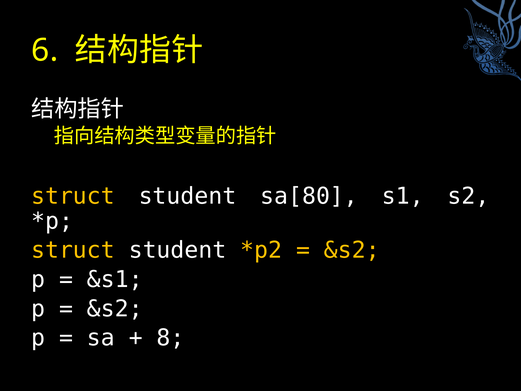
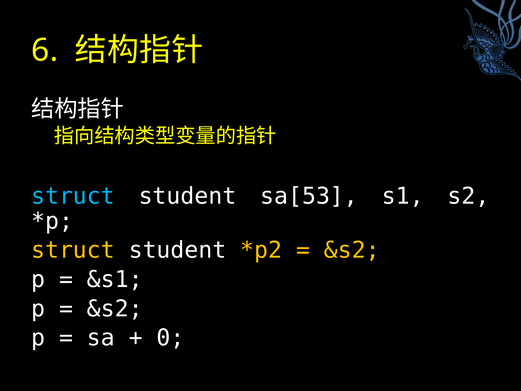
struct colour: yellow -> light blue (73, 196)
sa[80: sa[80 -> sa[53 (309, 196)
8: 8 -> 0 (171, 338)
